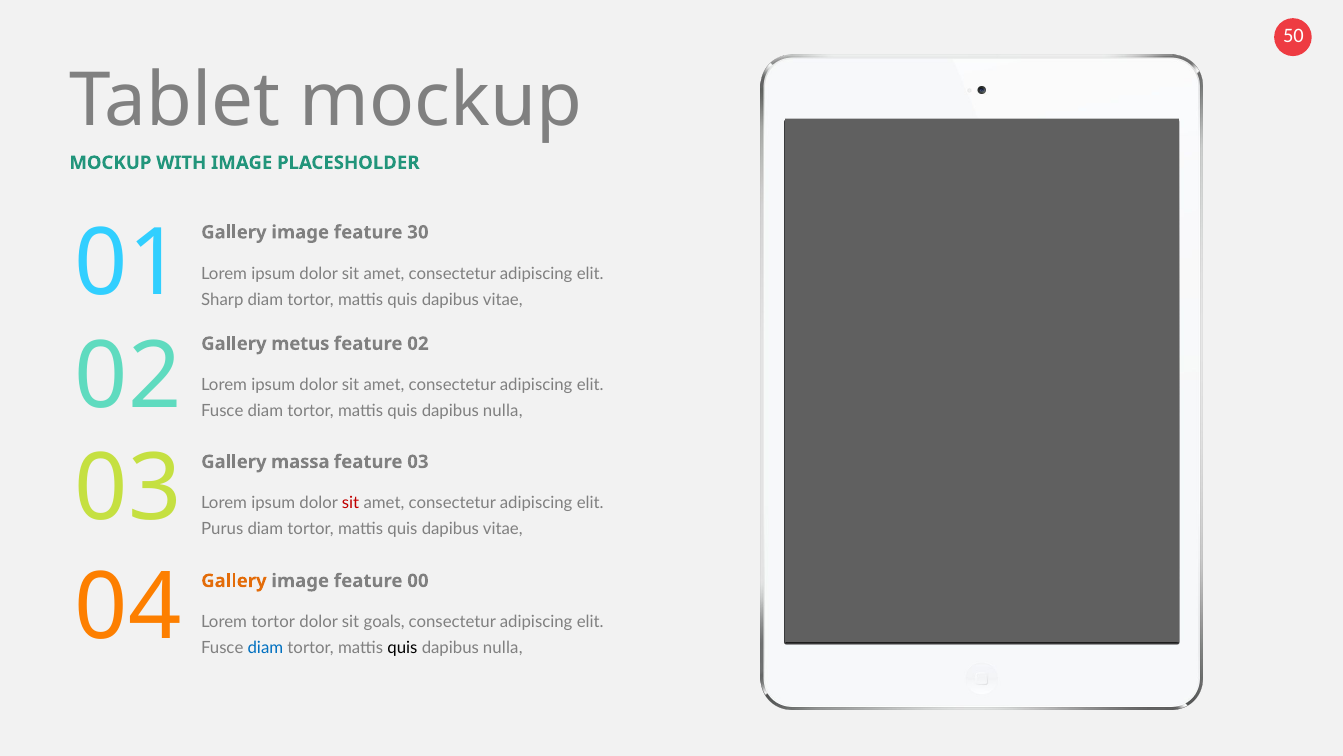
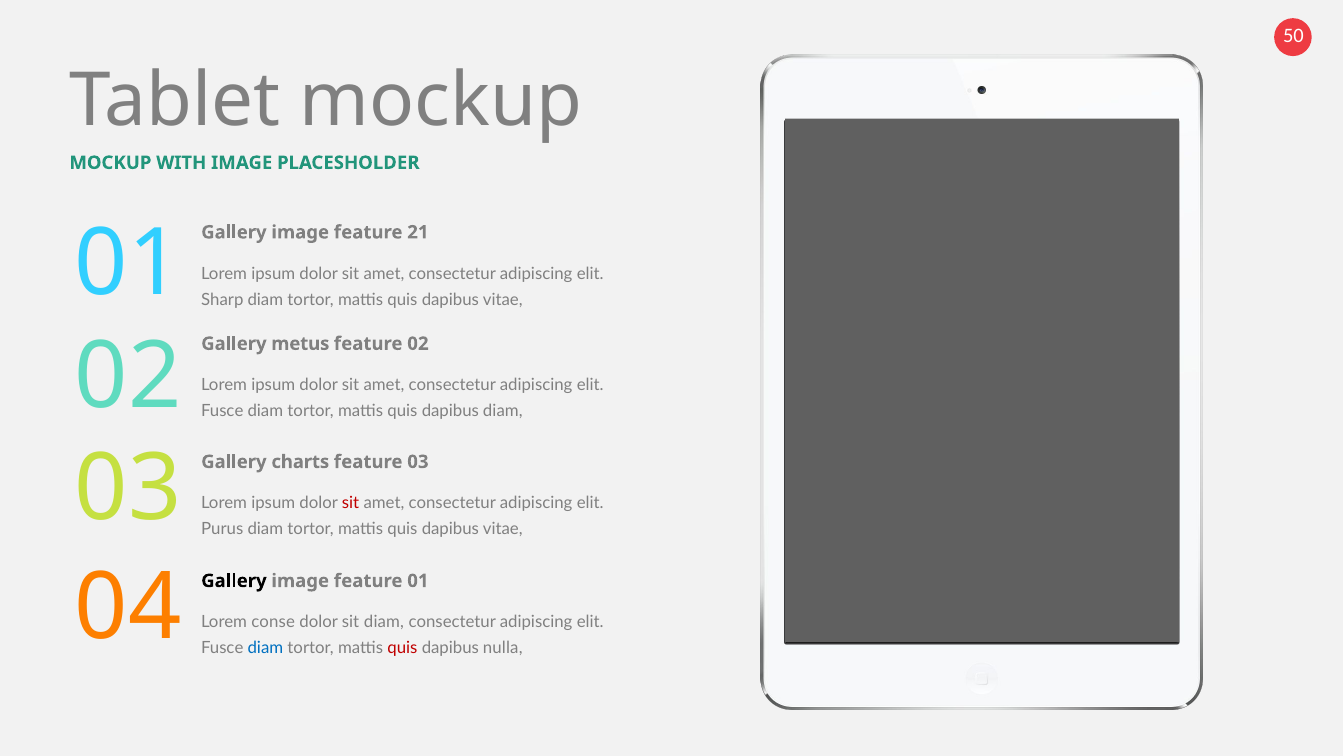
30: 30 -> 21 (418, 232)
nulla: nulla -> diam (503, 411)
massa: massa -> charts (300, 462)
Gallery colour: orange -> black (234, 580)
feature 00: 00 -> 01 (418, 580)
Lorem tortor: tortor -> conse (273, 622)
sit goals: goals -> diam (384, 622)
quis colour: black -> red (402, 648)
